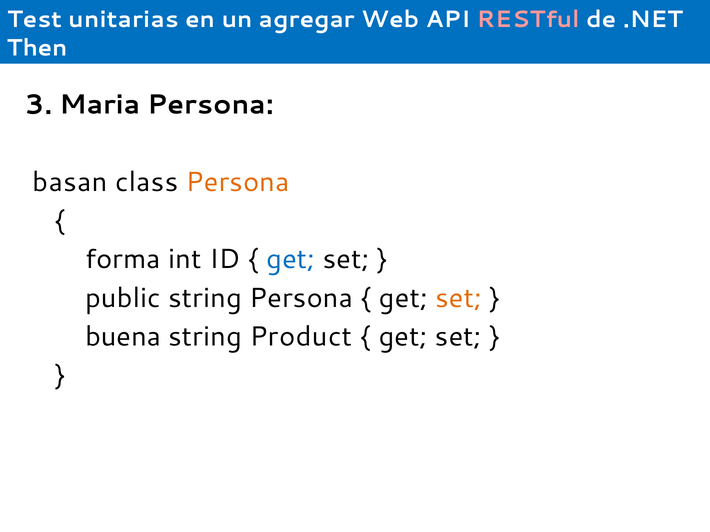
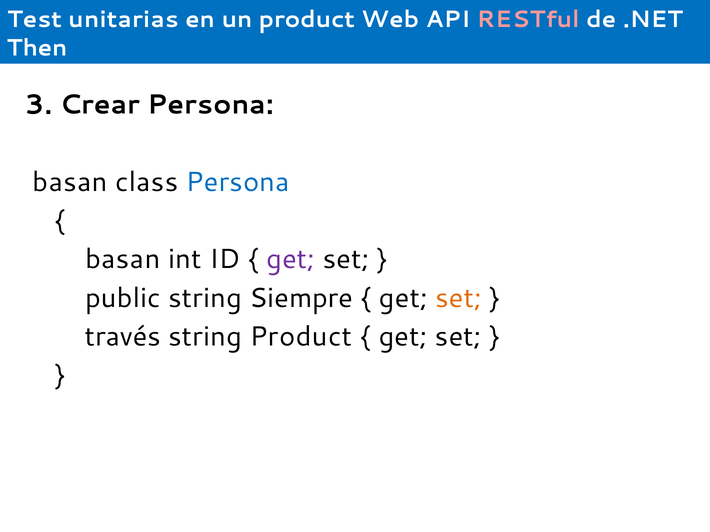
un agregar: agregar -> product (307, 19)
Maria: Maria -> Crear (100, 105)
Persona colour: orange -> blue (238, 182)
forma: forma -> basan (123, 260)
get colour: blue -> purple (291, 260)
string Persona: Persona -> Siempre (301, 298)
buena: buena -> través (123, 337)
